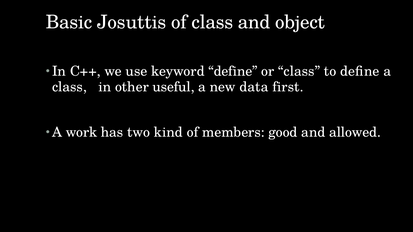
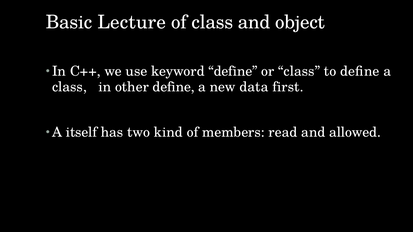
Josuttis: Josuttis -> Lecture (132, 22)
other useful: useful -> define (174, 87)
work: work -> itself (81, 132)
good: good -> read (283, 132)
